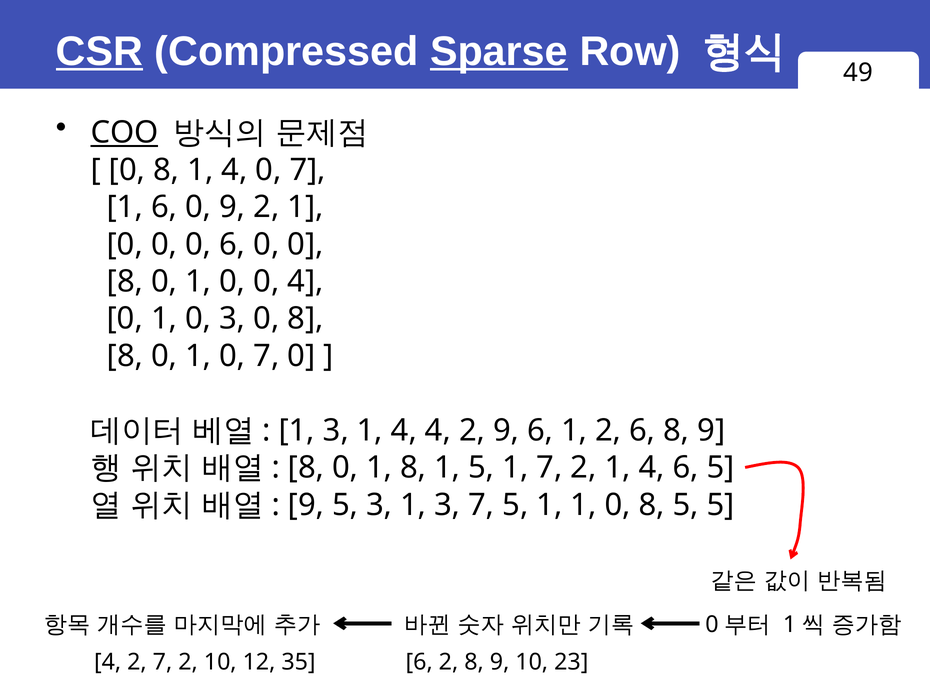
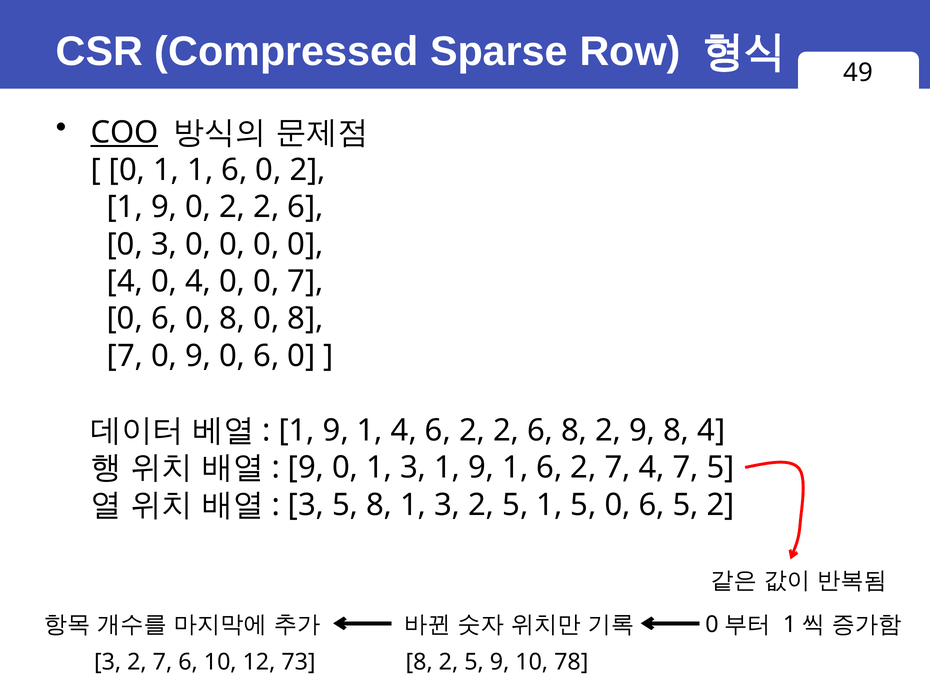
CSR underline: present -> none (99, 52)
Sparse underline: present -> none (499, 52)
8: 8 -> 1 (166, 170)
4: 4 -> 6 (234, 170)
7: 7 -> 2 (308, 170)
6: 6 -> 9 (164, 207)
9: 9 -> 2 (232, 207)
1: 1 -> 6 (306, 207)
0: 0 -> 3 (164, 244)
6: 6 -> 0 (232, 244)
8: 8 -> 4 (125, 281)
1: 1 -> 4 (198, 281)
0 4: 4 -> 7 (306, 281)
1: 1 -> 6 (164, 318)
3: 3 -> 8 (232, 318)
8: 8 -> 7 (125, 356)
1: 1 -> 9 (198, 356)
7: 7 -> 6 (266, 356)
3: 3 -> 9 (336, 430)
4 4: 4 -> 6 (438, 430)
9: 9 -> 2 (506, 430)
6 1: 1 -> 8 (574, 430)
2 6: 6 -> 9 (642, 430)
9: 9 -> 4 (711, 430)
8: 8 -> 9 (306, 467)
0 1 8: 8 -> 3 (413, 467)
5: 5 -> 9 (481, 467)
7: 7 -> 6 (549, 467)
1: 1 -> 7 (618, 467)
4 6: 6 -> 7 (686, 467)
9: 9 -> 3 (306, 504)
5 3: 3 -> 8 (379, 504)
1 3 7: 7 -> 2 (481, 504)
1 1: 1 -> 5 (583, 504)
8: 8 -> 6 (652, 504)
5 5: 5 -> 2 (721, 504)
4: 4 -> 3 (108, 662)
2 7 2: 2 -> 6 (188, 662)
35: 35 -> 73 (299, 662)
6: 6 -> 8 (419, 662)
8: 8 -> 5 (474, 662)
23: 23 -> 78 (571, 662)
